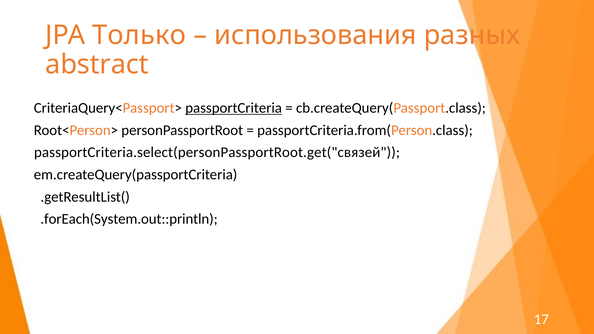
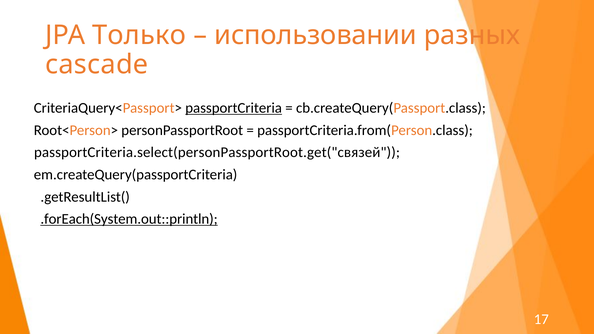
использования: использования -> использовании (316, 35)
abstract: abstract -> cascade (97, 65)
.forEach(System.out::println underline: none -> present (129, 219)
